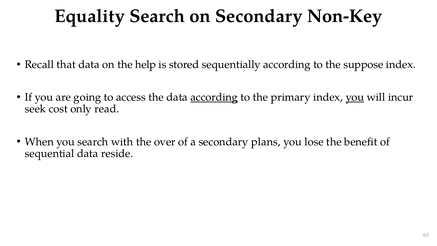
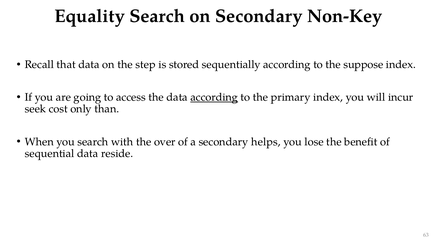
help: help -> step (146, 64)
you underline: present -> none (355, 97)
read: read -> than (107, 109)
plans: plans -> helps (266, 142)
